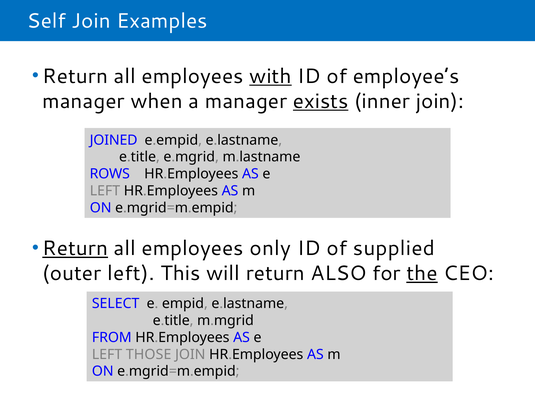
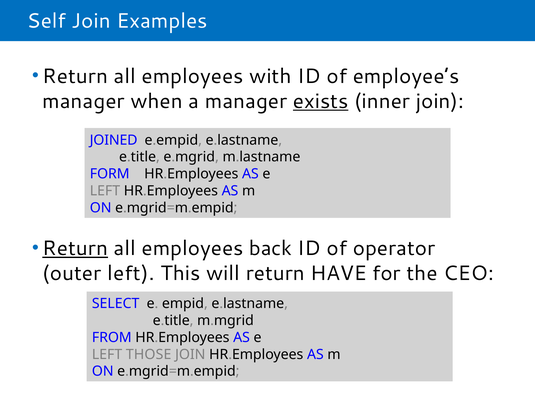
with underline: present -> none (270, 76)
ROWS: ROWS -> FORM (110, 174)
only: only -> back (271, 249)
supplied: supplied -> operator (394, 249)
ALSO: ALSO -> HAVE (339, 274)
the underline: present -> none (422, 274)
